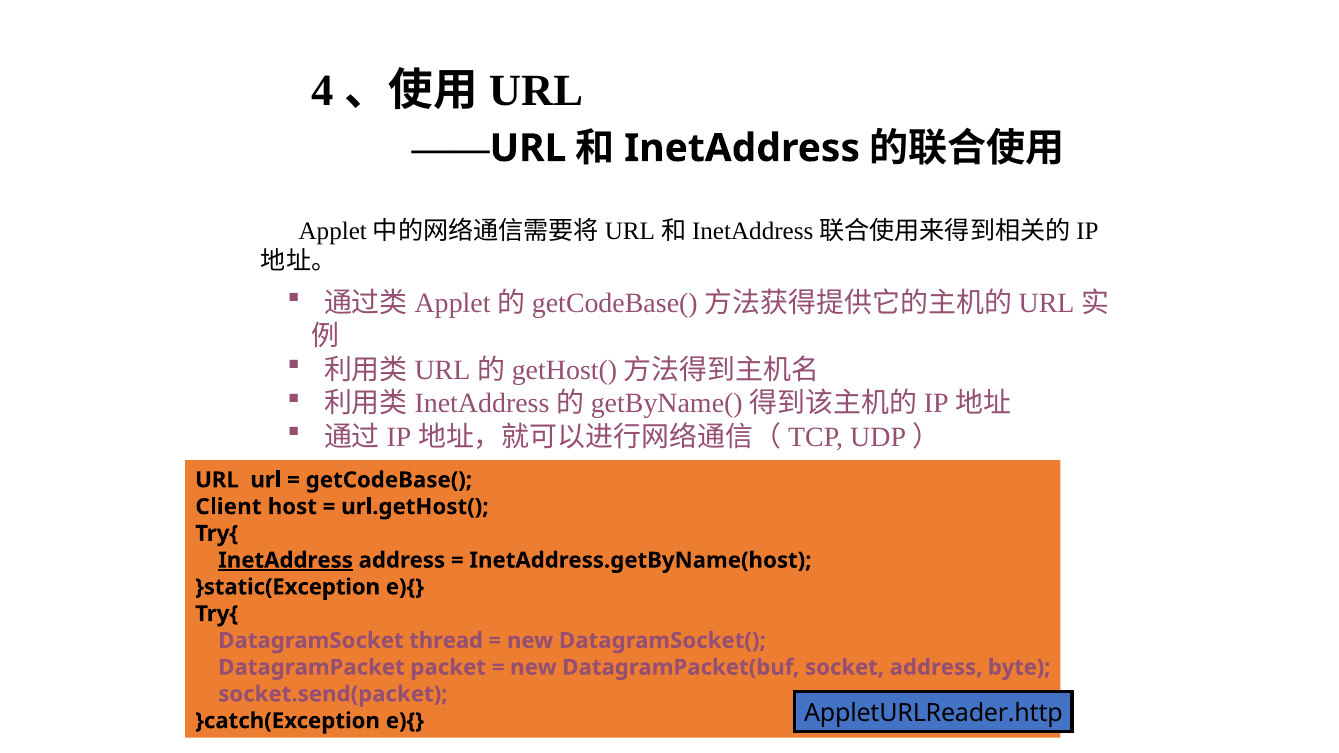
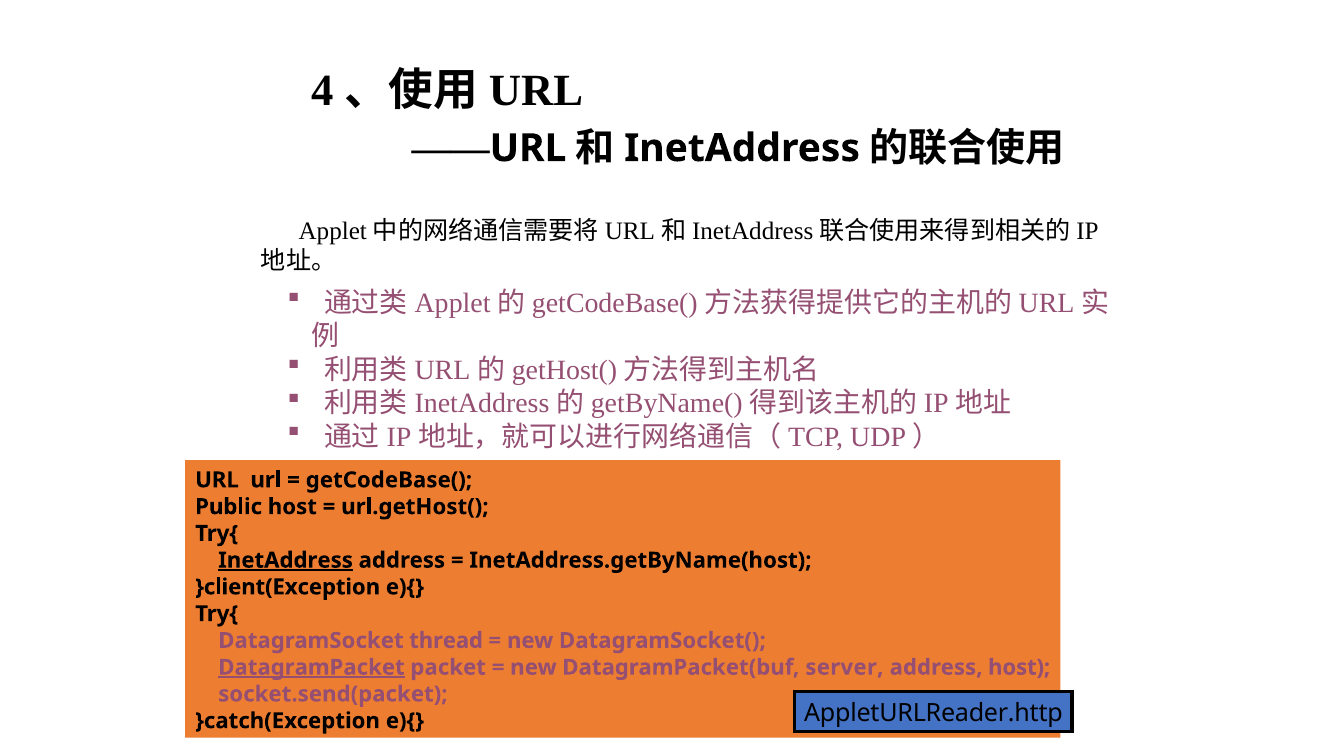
Client: Client -> Public (229, 507)
}static(Exception: }static(Exception -> }client(Exception (288, 587)
DatagramPacket underline: none -> present (311, 667)
socket: socket -> server (844, 667)
address byte: byte -> host (1019, 667)
